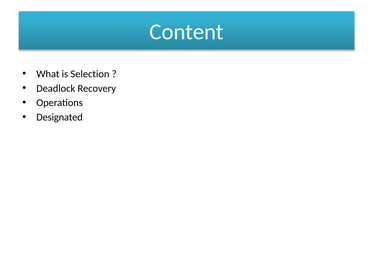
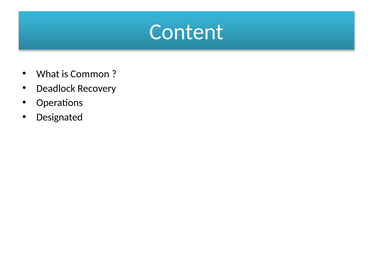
Selection: Selection -> Common (90, 74)
